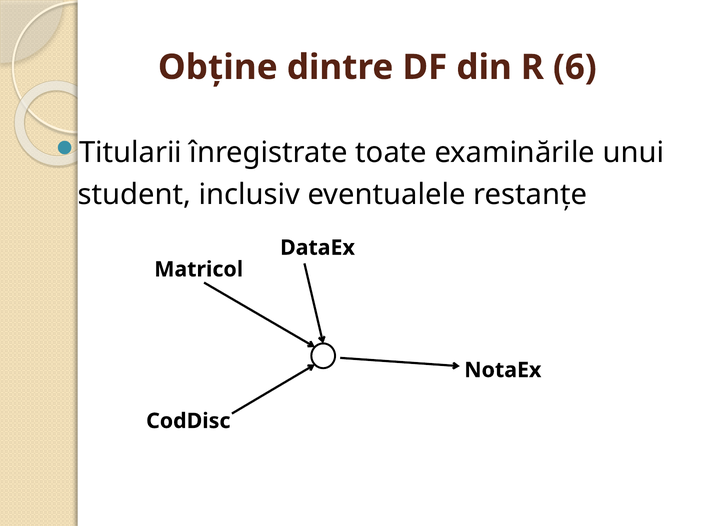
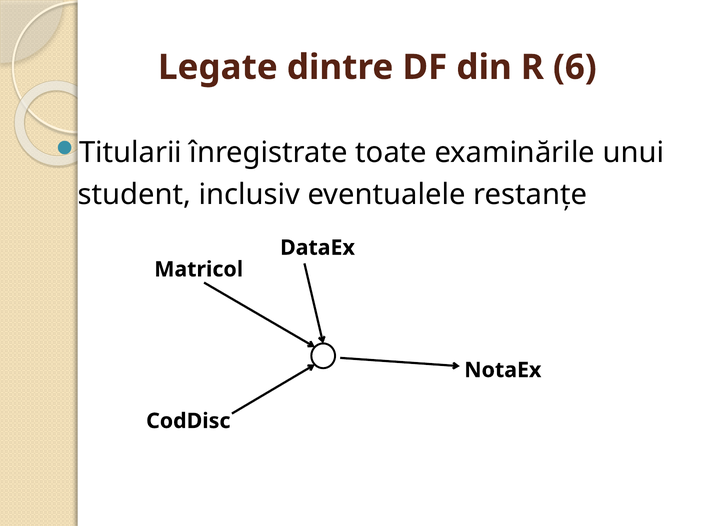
Obţine: Obţine -> Legate (218, 67)
